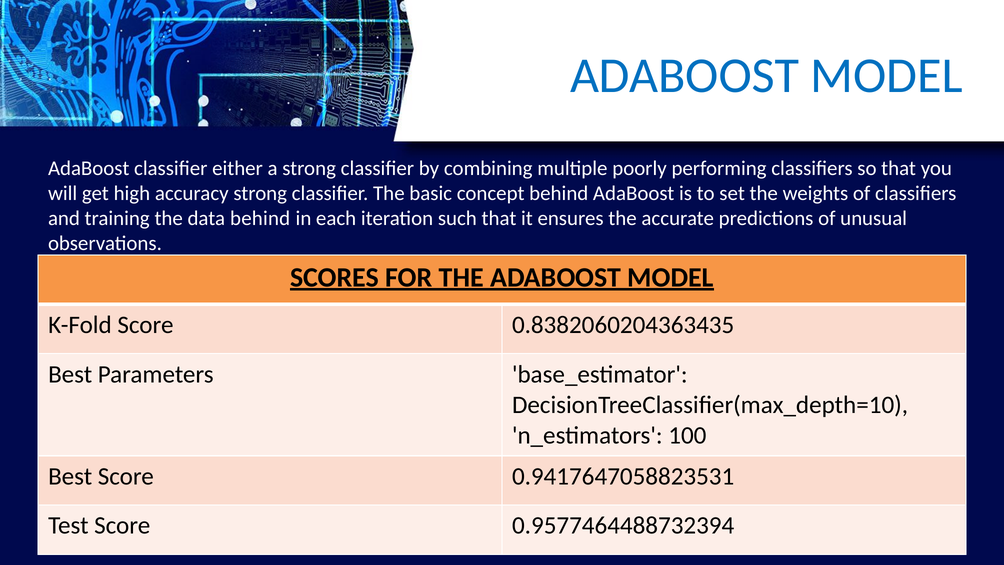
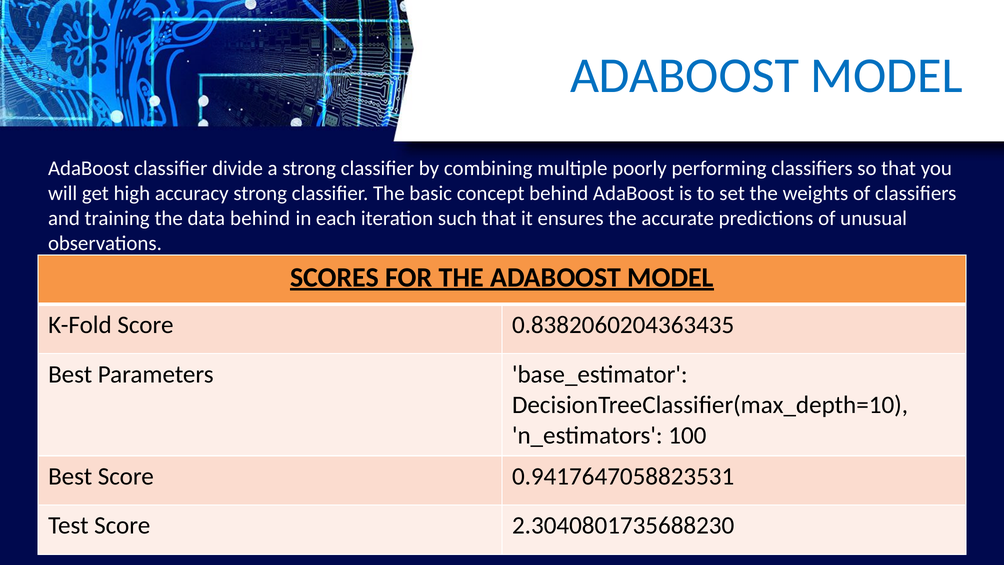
either: either -> divide (238, 168)
0.9577464488732394: 0.9577464488732394 -> 2.3040801735688230 (623, 525)
